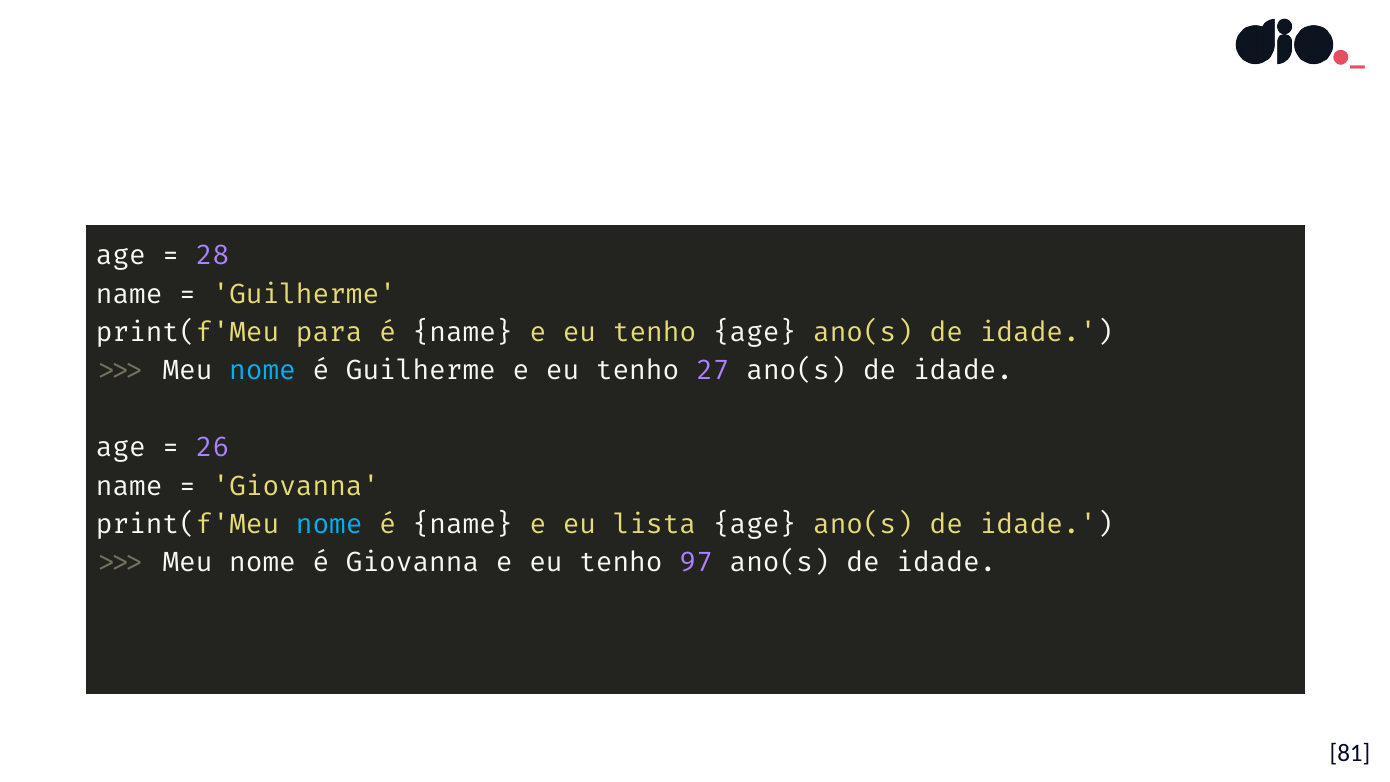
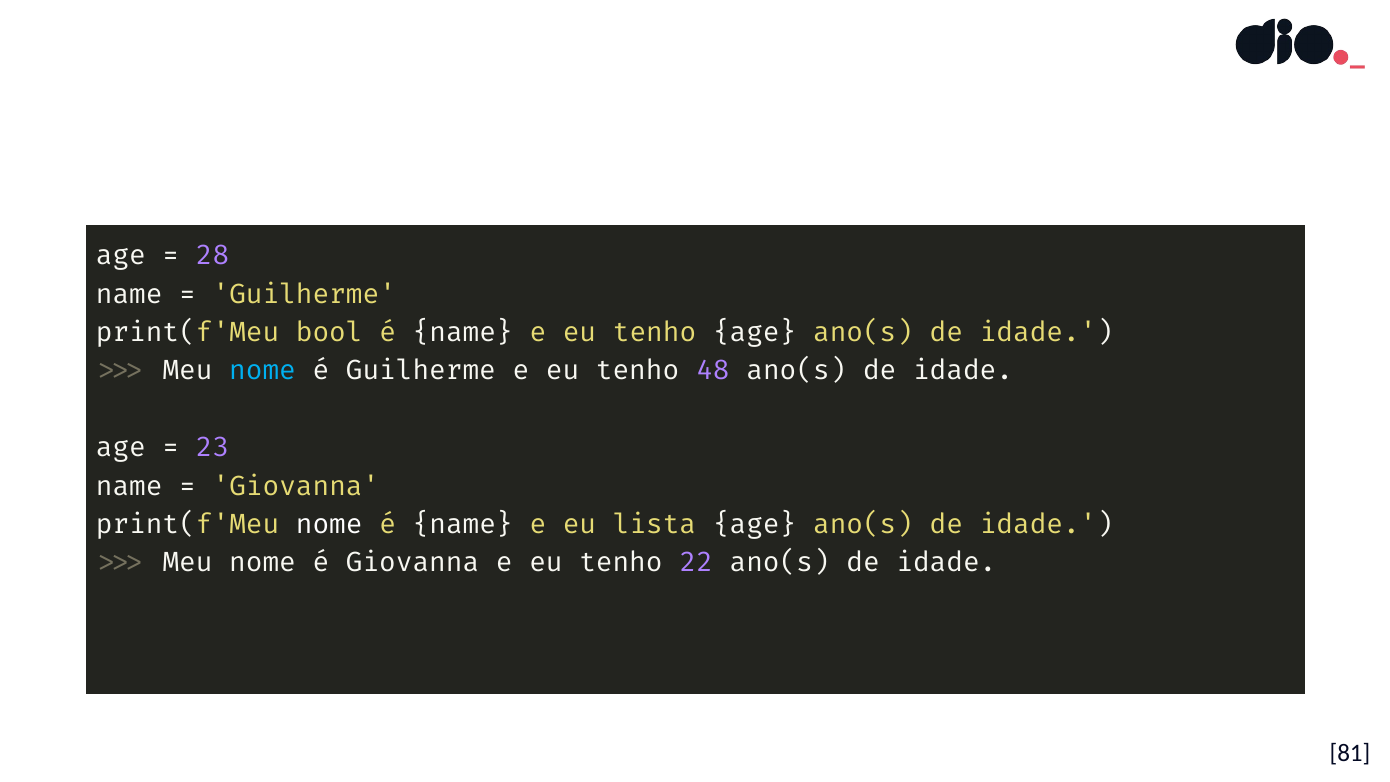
para: para -> bool (329, 333)
27: 27 -> 48 (713, 371)
26: 26 -> 23 (213, 448)
nome colour: light blue -> white (329, 524)
97: 97 -> 22 (696, 563)
